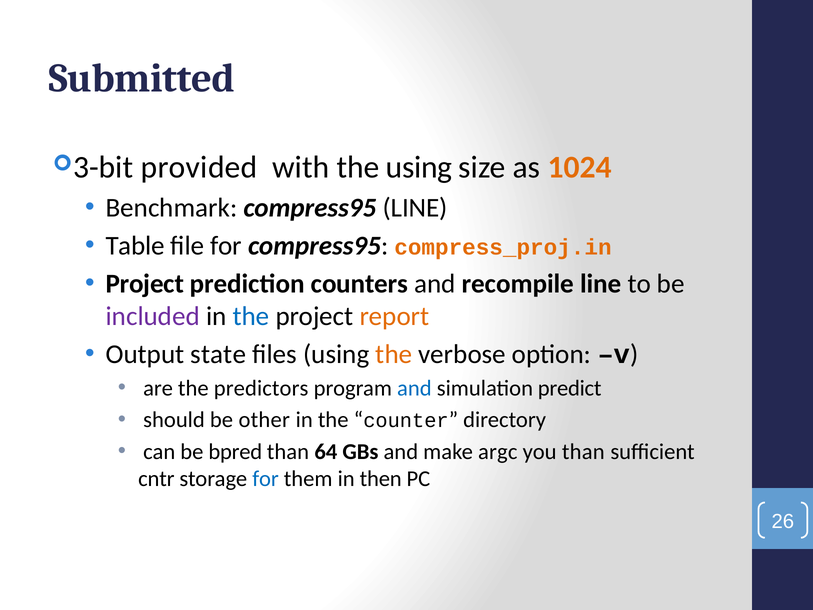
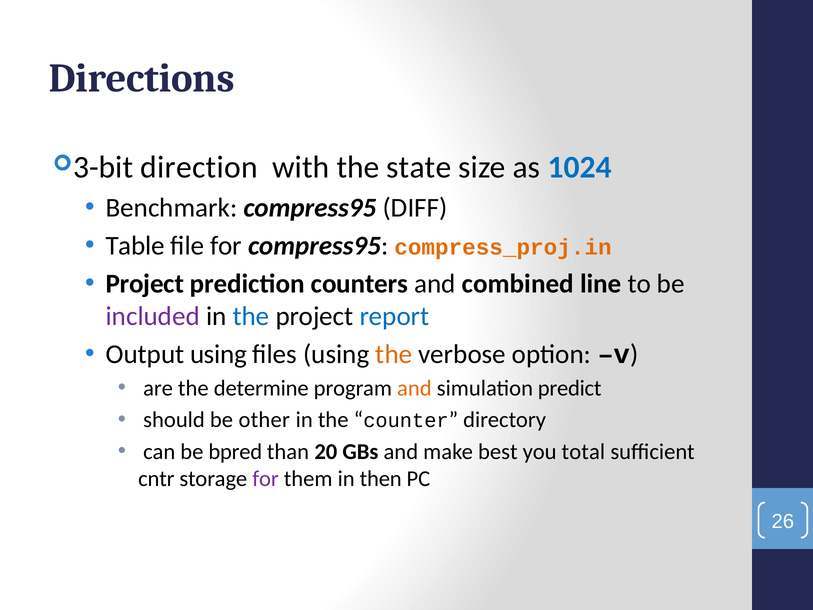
Submitted: Submitted -> Directions (142, 78)
provided: provided -> direction (199, 167)
the using: using -> state (419, 167)
1024 colour: orange -> blue (580, 167)
compress95 LINE: LINE -> DIFF (415, 208)
recompile: recompile -> combined (518, 284)
report colour: orange -> blue (394, 316)
Output state: state -> using (218, 354)
predictors: predictors -> determine (261, 388)
and colour: blue -> orange (414, 388)
64: 64 -> 20 (326, 451)
argc: argc -> best (498, 451)
you than: than -> total (583, 451)
for colour: blue -> purple (266, 479)
